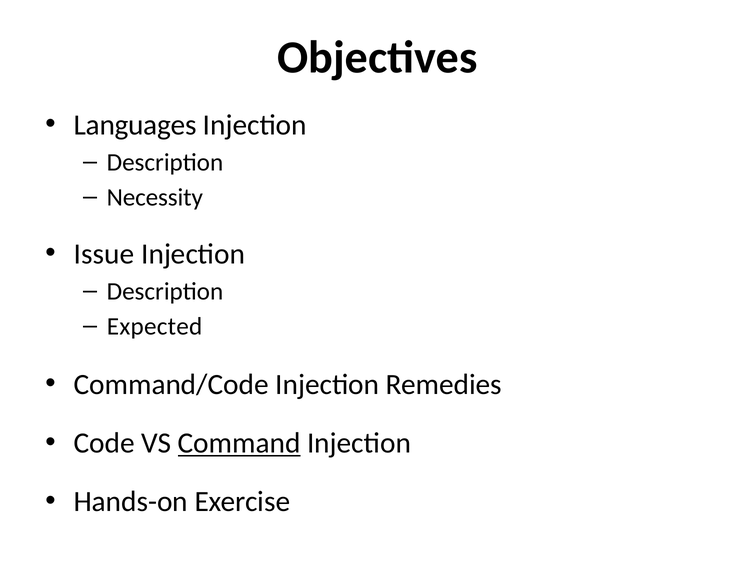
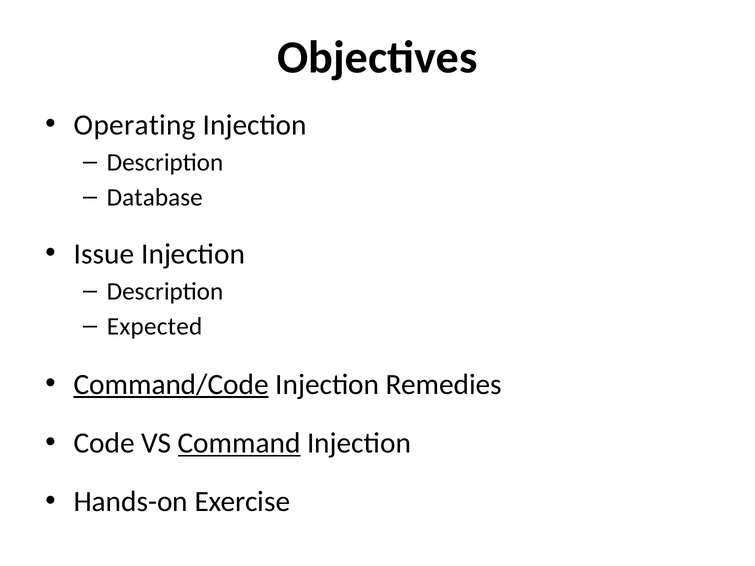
Languages: Languages -> Operating (135, 125)
Necessity: Necessity -> Database (155, 198)
Command/Code underline: none -> present (171, 385)
